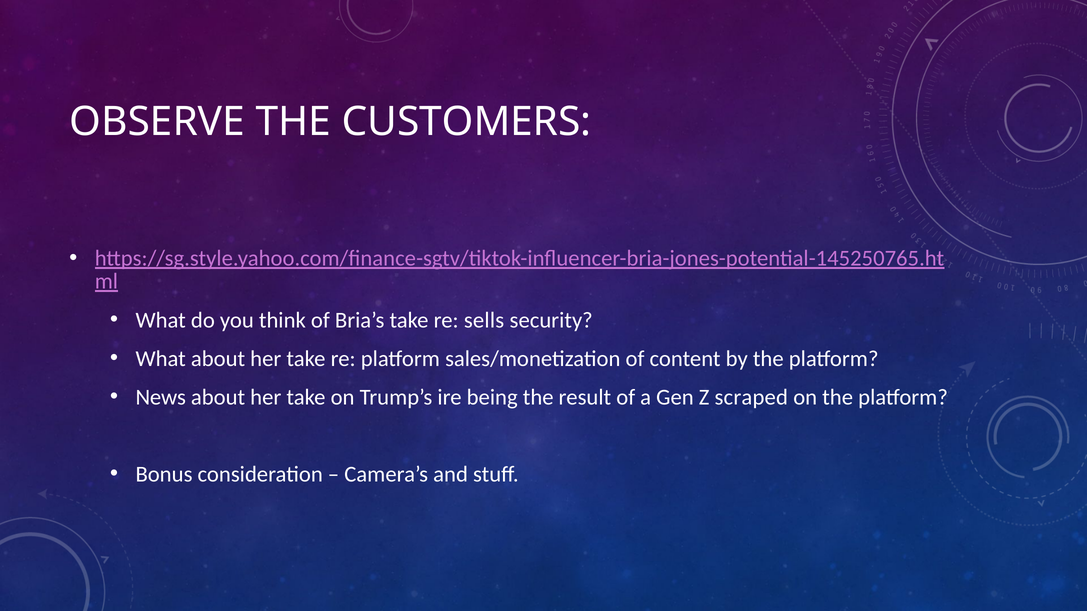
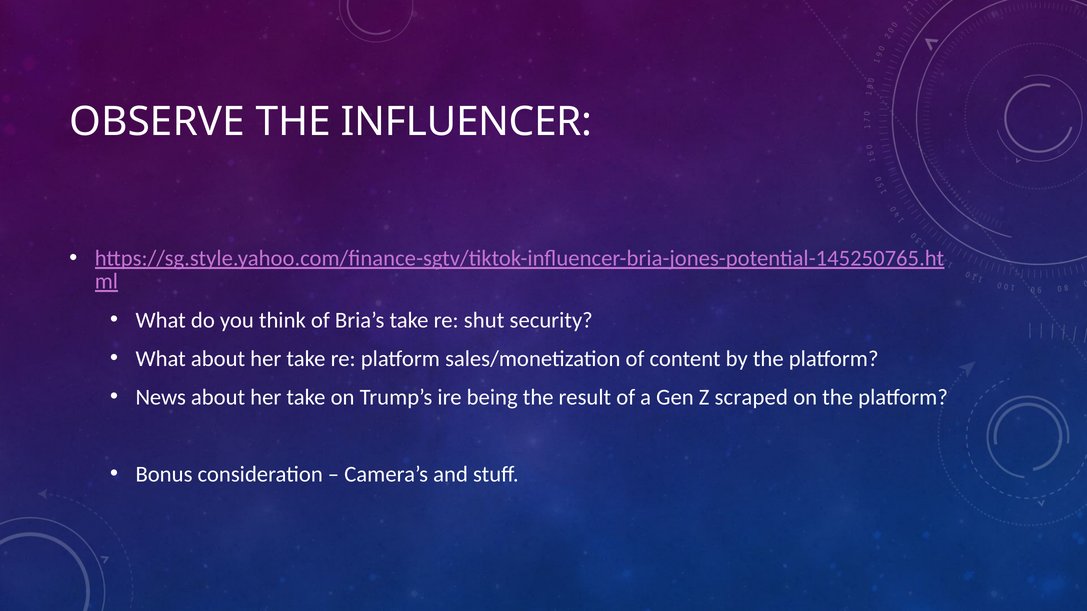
CUSTOMERS: CUSTOMERS -> INFLUENCER (467, 122)
sells: sells -> shut (484, 320)
